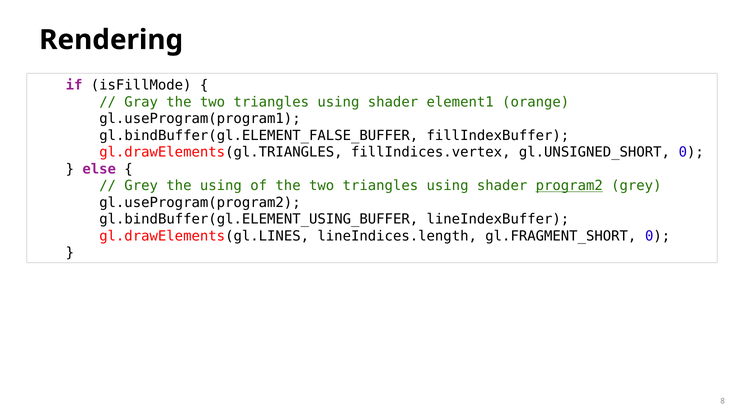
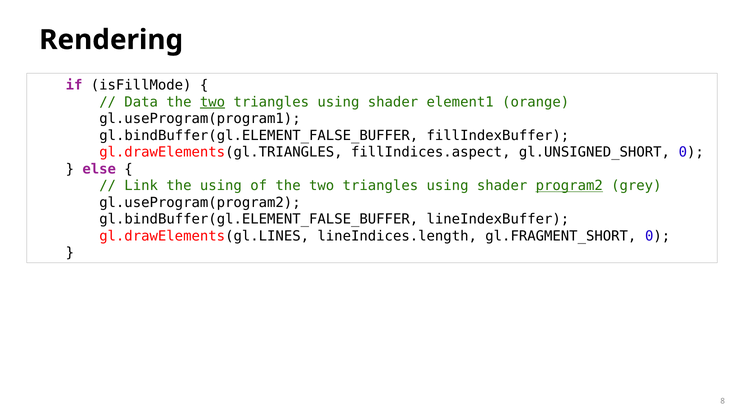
Gray: Gray -> Data (141, 102)
two underline: none -> present (213, 102)
fillIndices.vertex: fillIndices.vertex -> fillIndices.aspect (431, 152)
Grey: Grey -> Link (141, 186)
gl.bindBuffer(gl.ELEMENT_USING_BUFFER: gl.bindBuffer(gl.ELEMENT_USING_BUFFER -> gl.bindBuffer(gl.ELEMENT_FALSE_BUFFER (259, 219)
